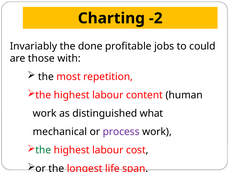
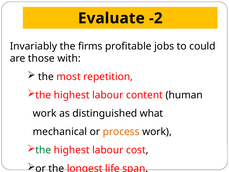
Charting: Charting -> Evaluate (111, 18)
done: done -> firms (90, 46)
process colour: purple -> orange (121, 132)
